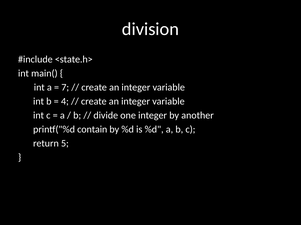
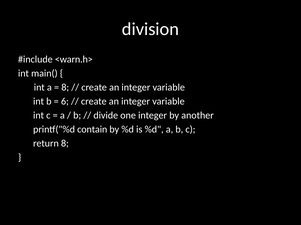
<state.h>: <state.h> -> <warn.h> (74, 59)
7: 7 -> 8 (65, 88)
4: 4 -> 6 (65, 102)
return 5: 5 -> 8 (65, 144)
